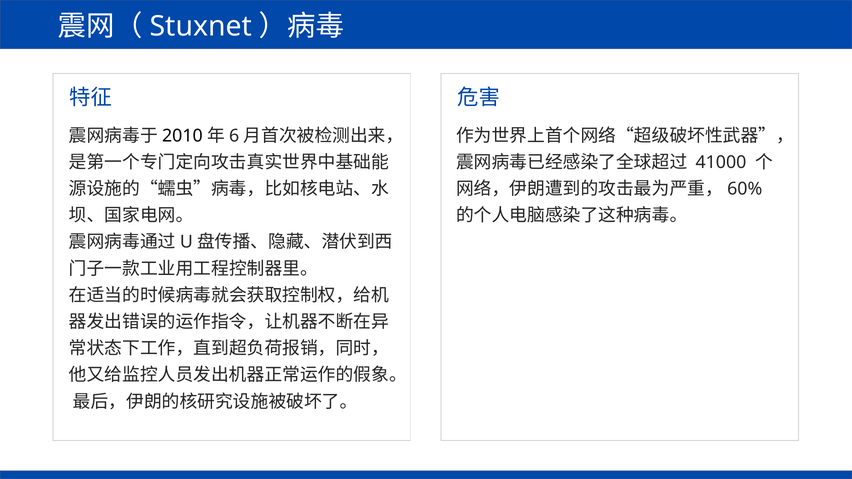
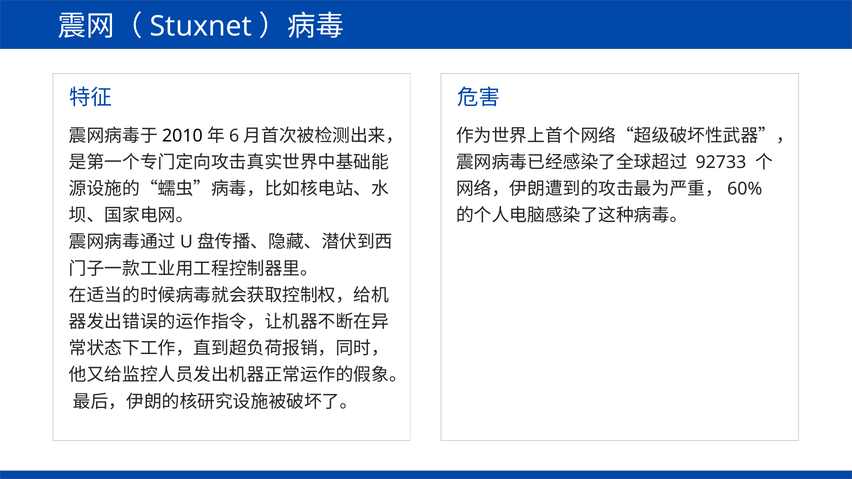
41000: 41000 -> 92733 (721, 162)
